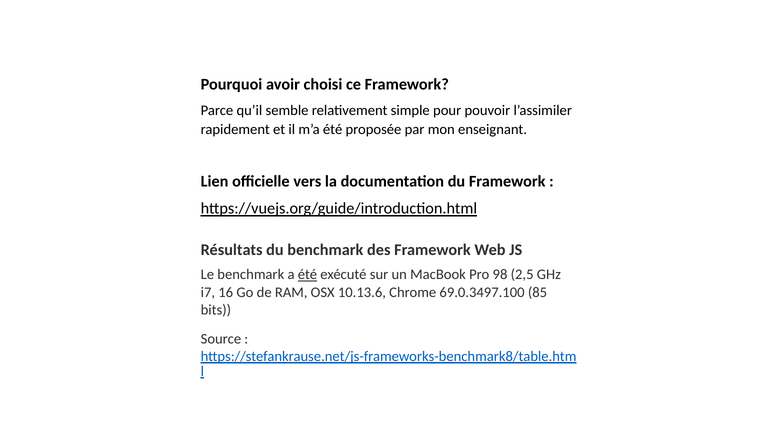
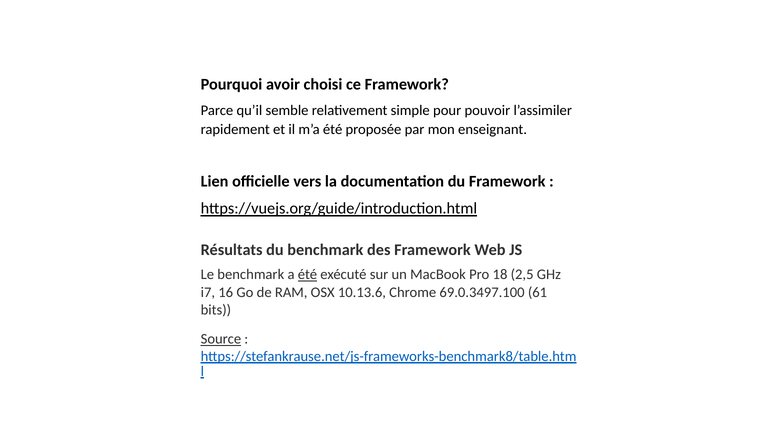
98: 98 -> 18 (500, 274)
85: 85 -> 61 (538, 292)
Source underline: none -> present (221, 339)
